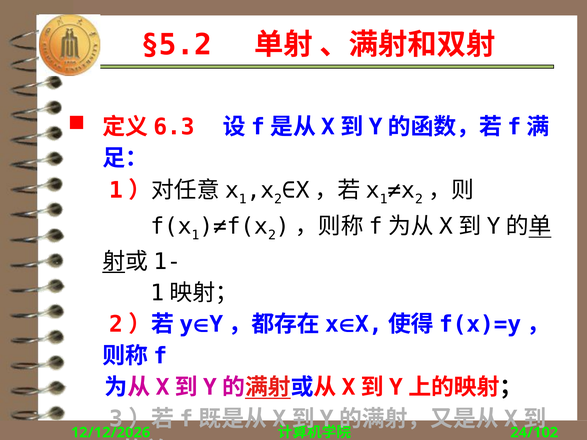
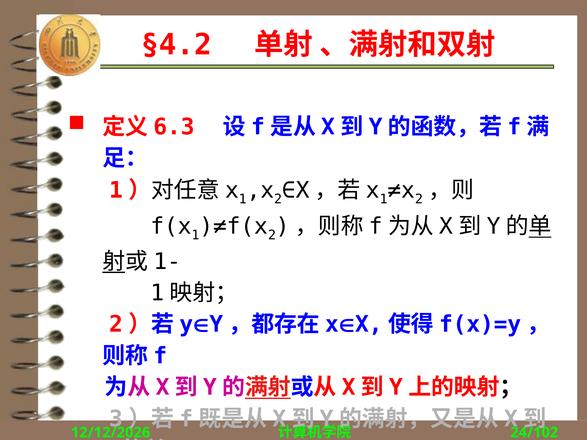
§5.2: §5.2 -> §4.2 (176, 45)
